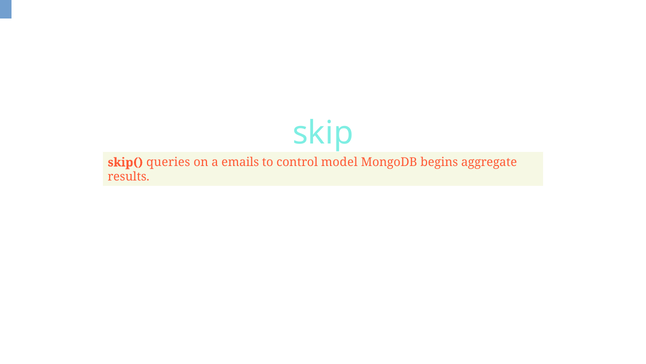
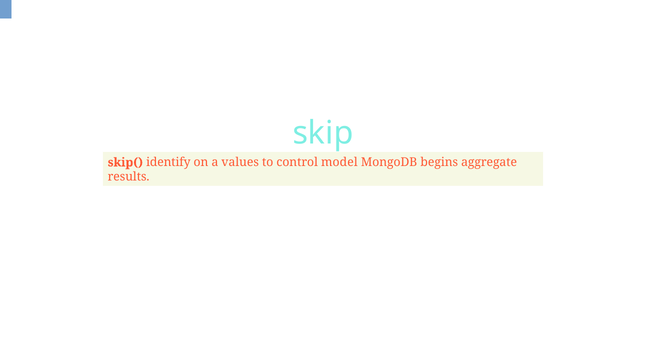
queries: queries -> identify (168, 162)
emails: emails -> values (240, 162)
